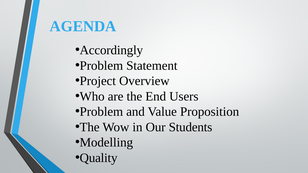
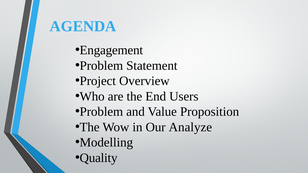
Accordingly: Accordingly -> Engagement (111, 50)
Students: Students -> Analyze (190, 127)
